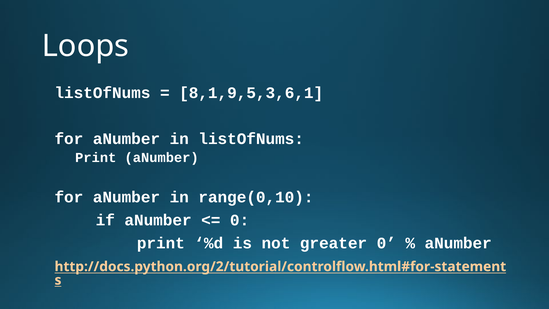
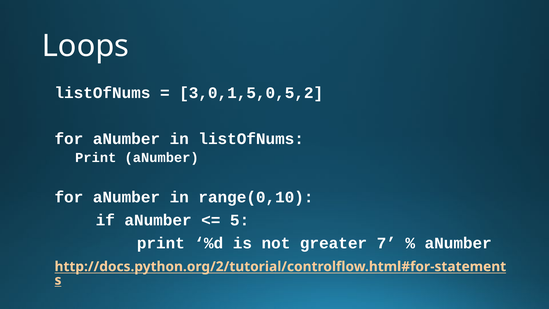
8,1,9,5,3,6,1: 8,1,9,5,3,6,1 -> 3,0,1,5,0,5,2 (251, 93)
0: 0 -> 5 (240, 220)
greater 0: 0 -> 7 (386, 243)
